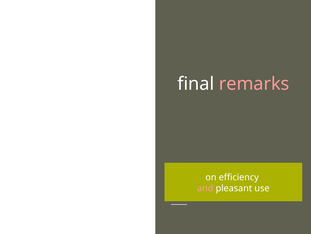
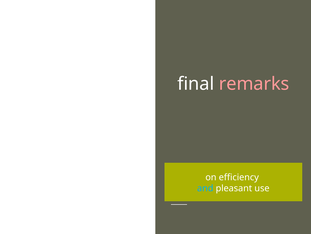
and colour: pink -> light blue (205, 188)
